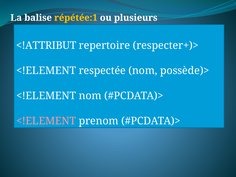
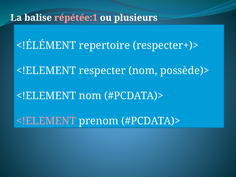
répétée:1 colour: yellow -> pink (76, 18)
<!ATTRIBUT: <!ATTRIBUT -> <!ÉLÉMENT (46, 45)
respectée: respectée -> respecter (102, 71)
